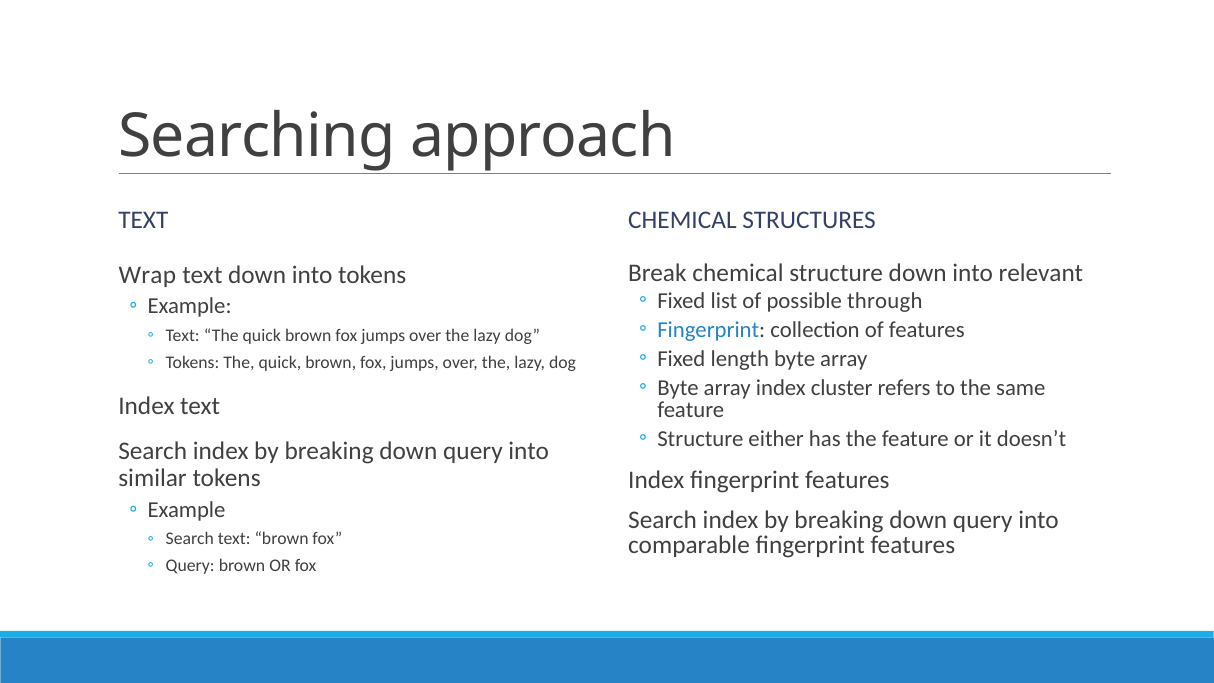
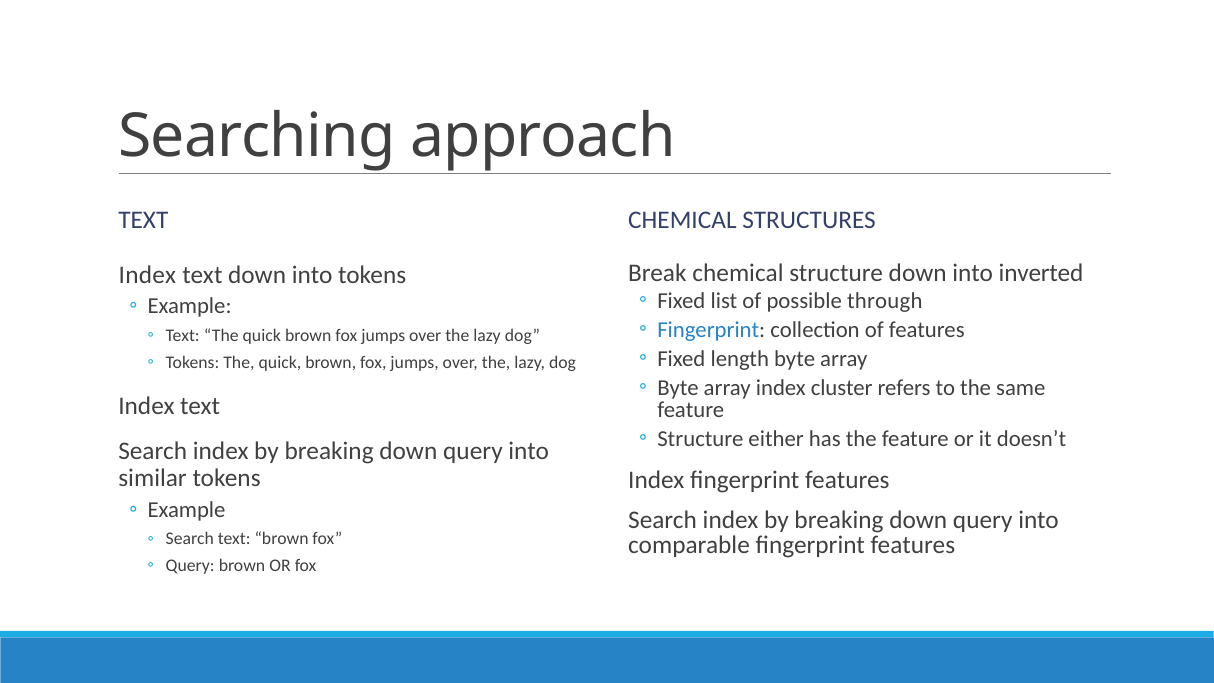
relevant: relevant -> inverted (1041, 273)
Wrap: Wrap -> Index (147, 275)
